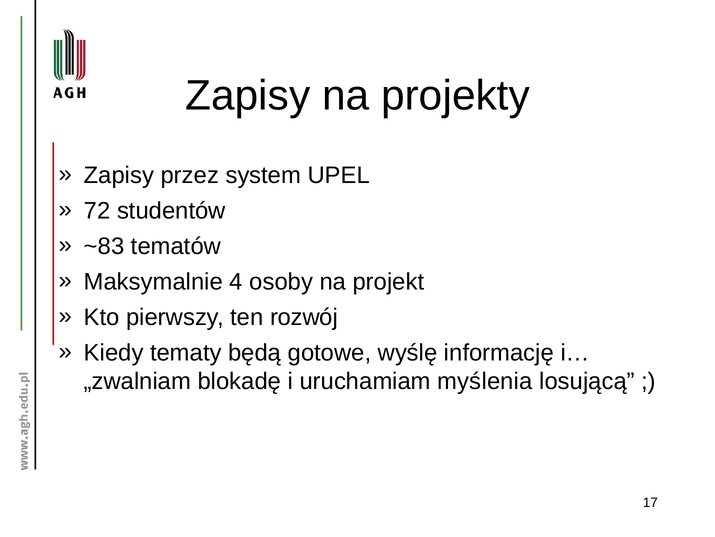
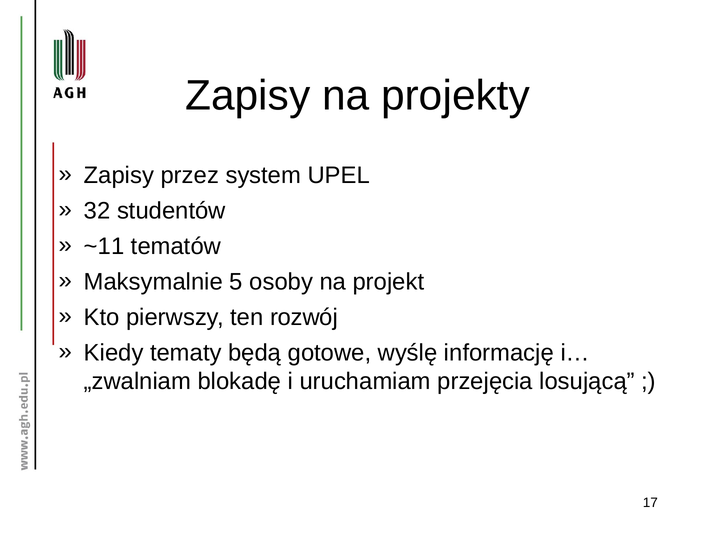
72: 72 -> 32 (97, 210)
~83: ~83 -> ~11 (104, 246)
4: 4 -> 5 (236, 281)
myślenia: myślenia -> przejęcia (485, 381)
